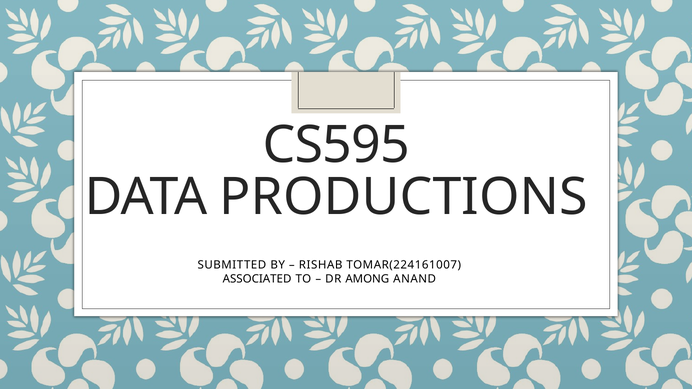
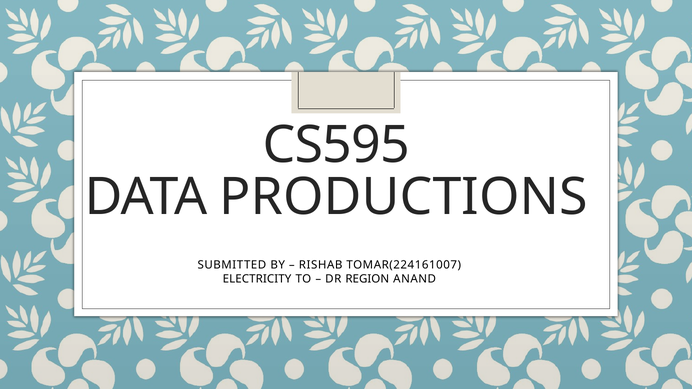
ASSOCIATED: ASSOCIATED -> ELECTRICITY (257, 279)
AMONG: AMONG -> REGION (367, 279)
